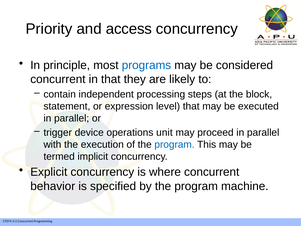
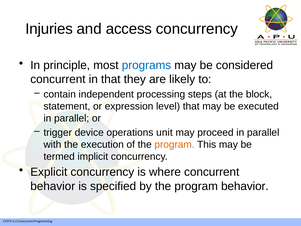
Priority: Priority -> Injuries (49, 29)
program colour: blue -> orange (174, 144)
program machine: machine -> behavior (245, 186)
